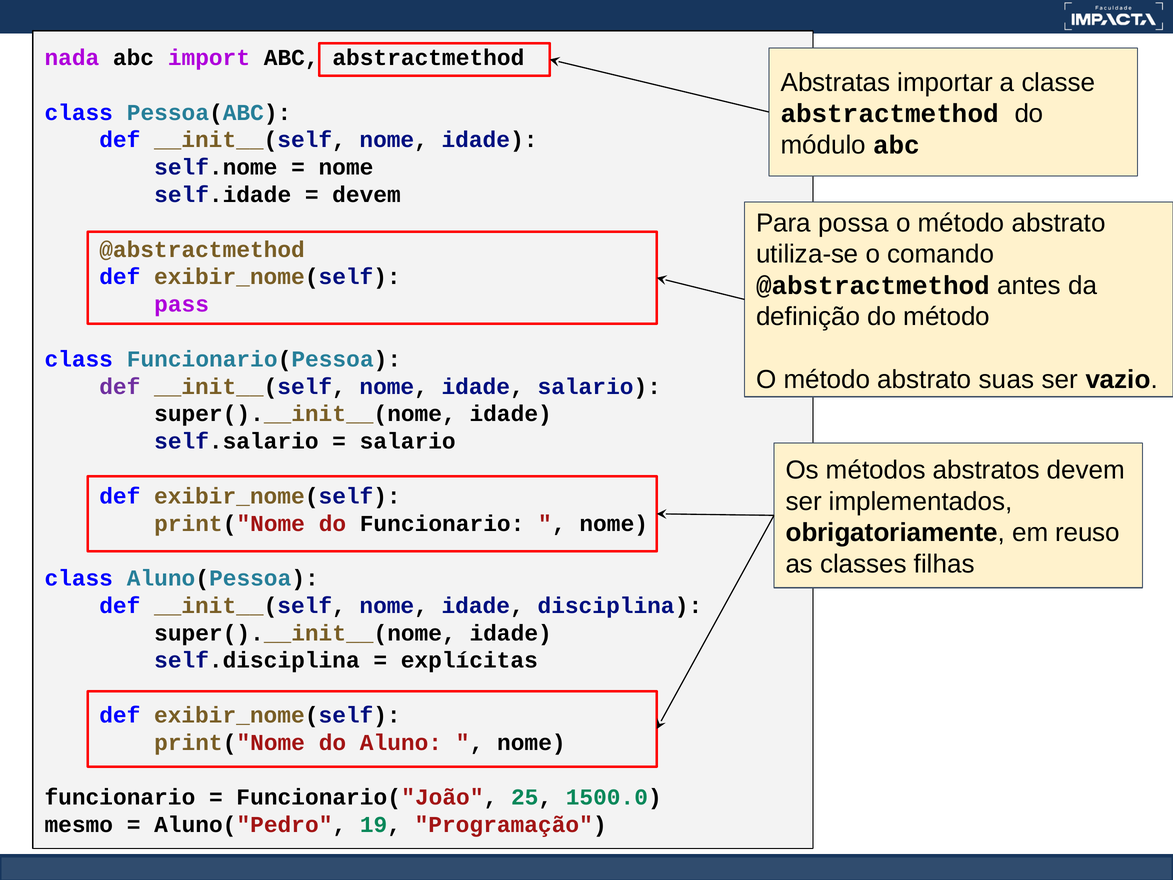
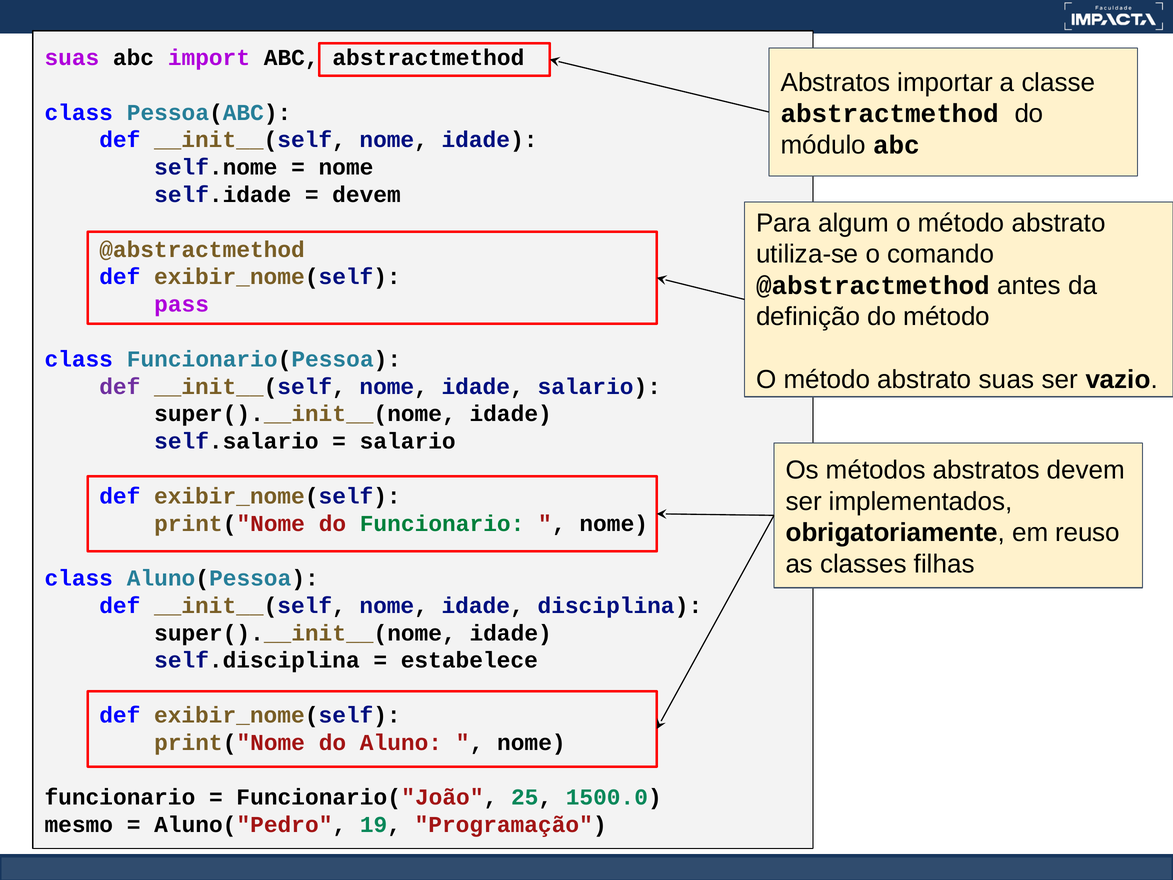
nada: nada -> suas (72, 58)
Abstratas: Abstratas -> Abstratos (836, 83)
possa: possa -> algum (854, 223)
Funcionario colour: black -> green (442, 523)
explícitas: explícitas -> estabelece (469, 660)
